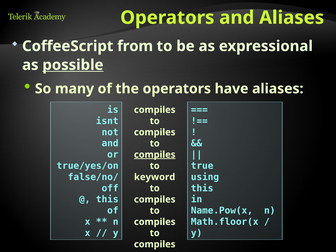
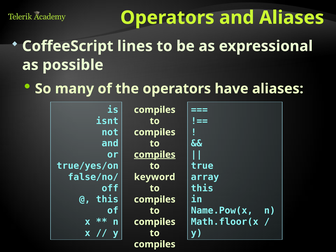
from: from -> lines (135, 46)
possible underline: present -> none (73, 65)
using: using -> array (205, 177)
